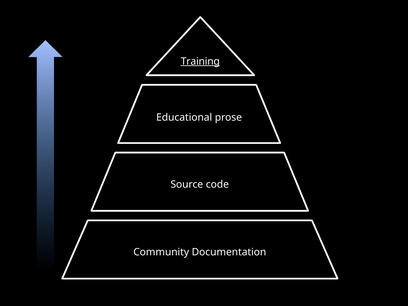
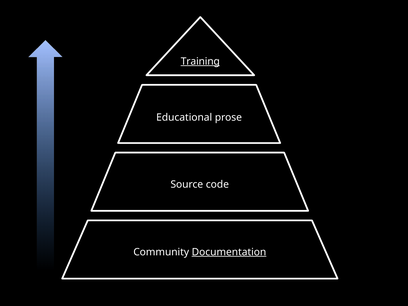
Documentation underline: none -> present (229, 252)
